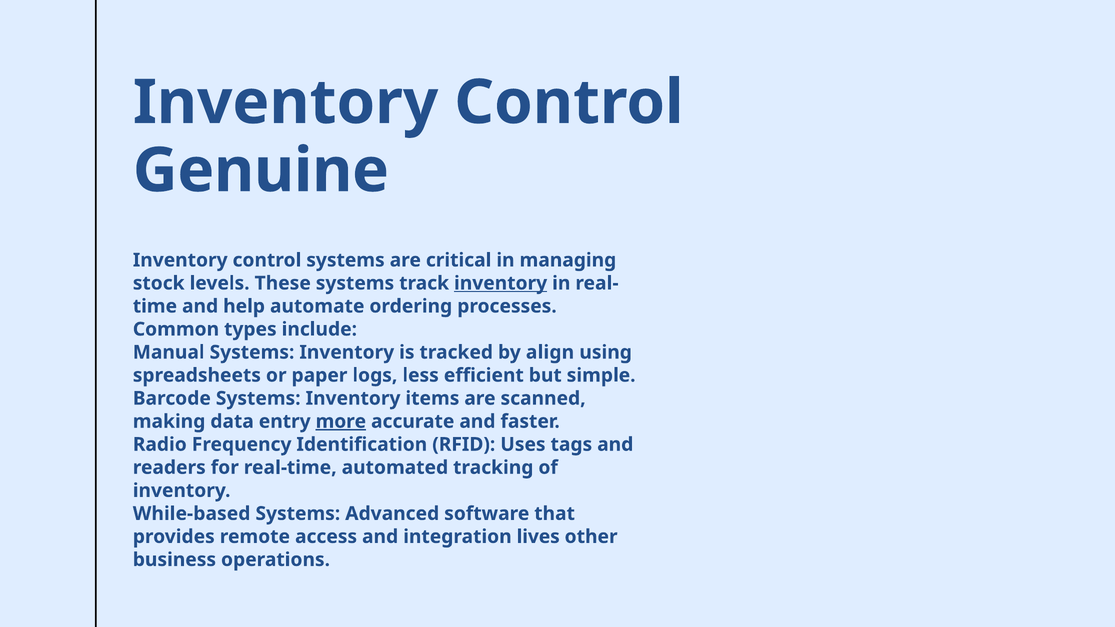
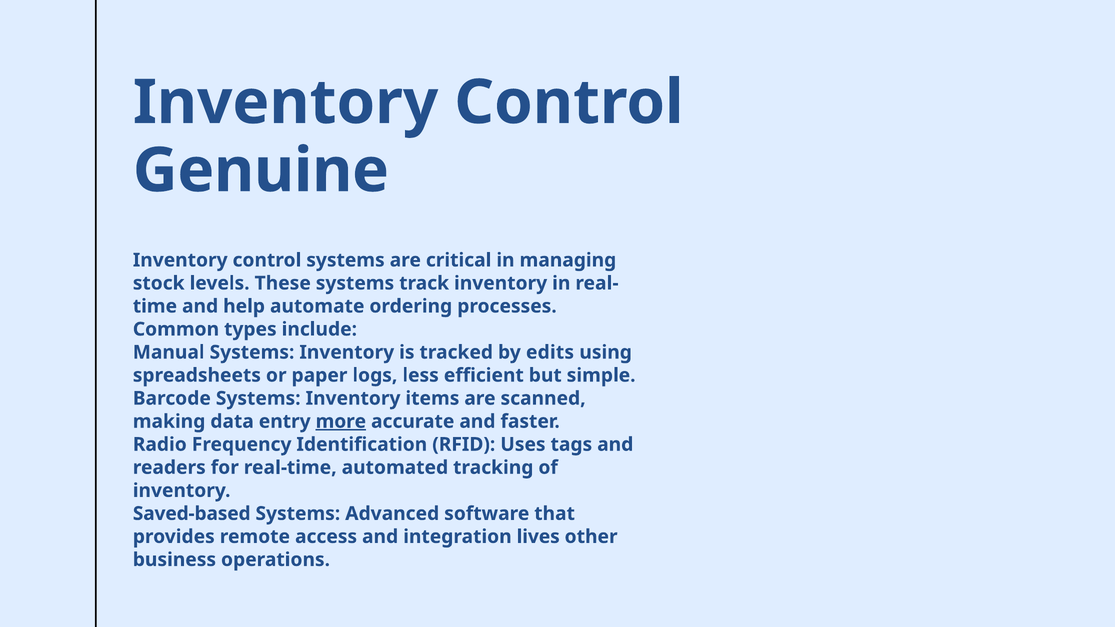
inventory underline: present -> none (501, 283)
align: align -> edits (550, 352)
While-based: While-based -> Saved-based (192, 514)
